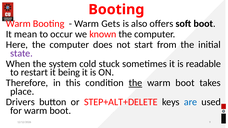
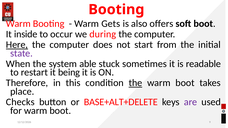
mean: mean -> inside (26, 34)
known: known -> during (103, 34)
Here underline: none -> present (17, 45)
cold: cold -> able (88, 64)
Drivers: Drivers -> Checks (20, 102)
STEP+ALT+DELETE: STEP+ALT+DELETE -> BASE+ALT+DELETE (121, 102)
are colour: blue -> purple (191, 102)
